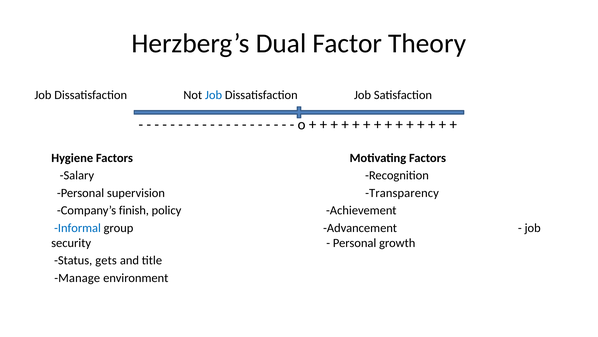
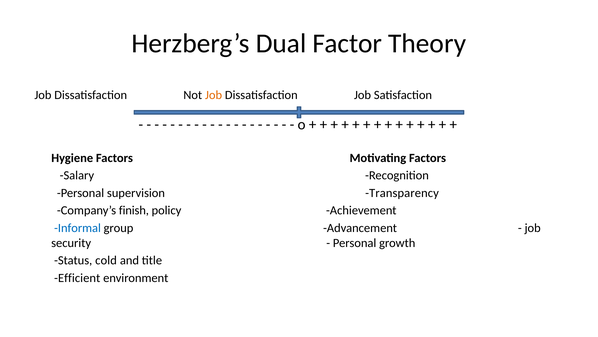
Job colour: blue -> orange (214, 95)
gets: gets -> cold (106, 260)
Manage: Manage -> Efficient (77, 277)
